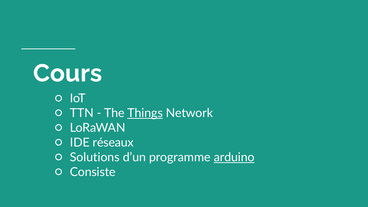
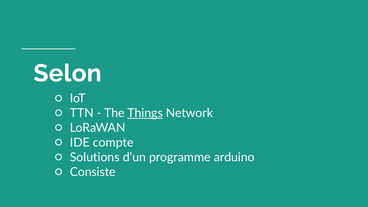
Cours: Cours -> Selon (67, 73)
réseaux: réseaux -> compte (113, 143)
arduino underline: present -> none (234, 157)
